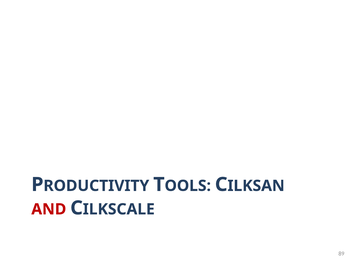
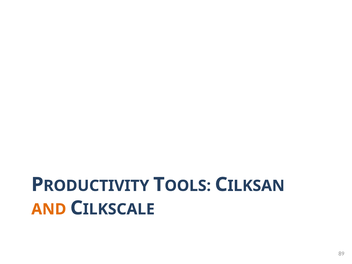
AND colour: red -> orange (49, 209)
